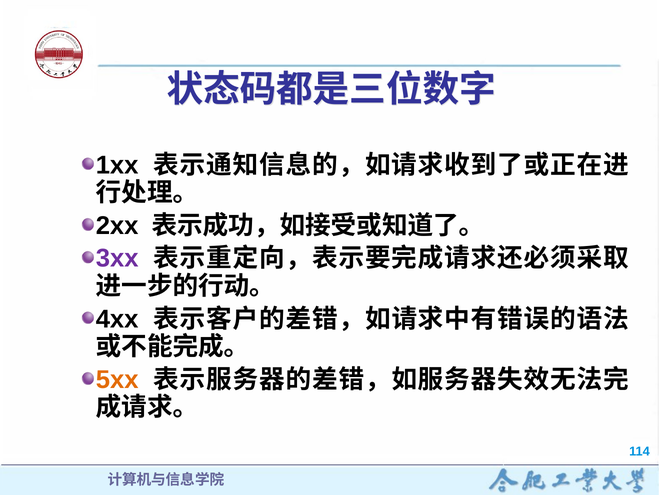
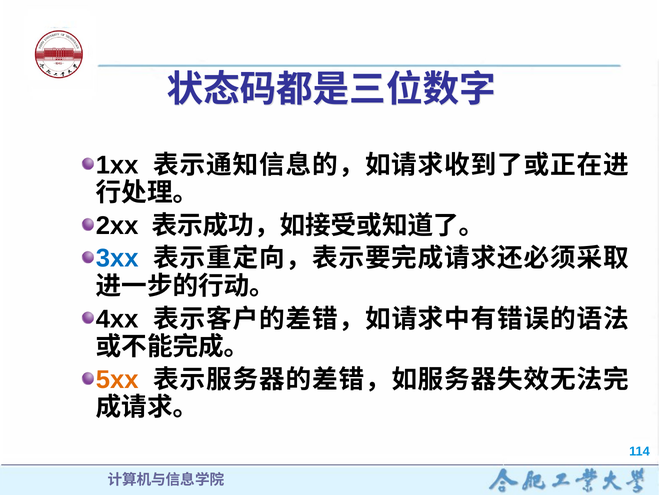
3xx colour: purple -> blue (117, 258)
